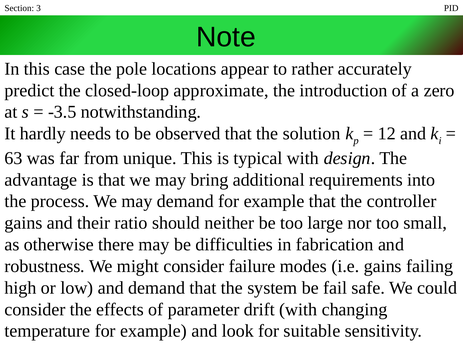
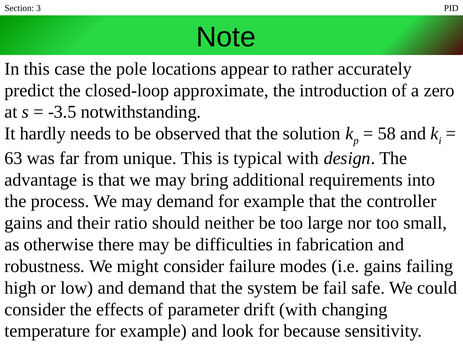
12: 12 -> 58 (387, 134)
suitable: suitable -> because (312, 331)
